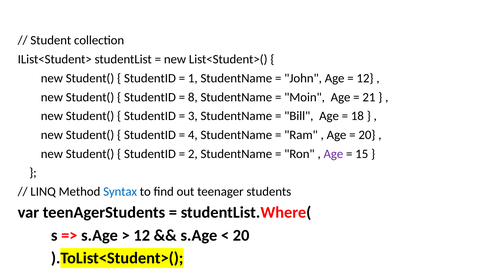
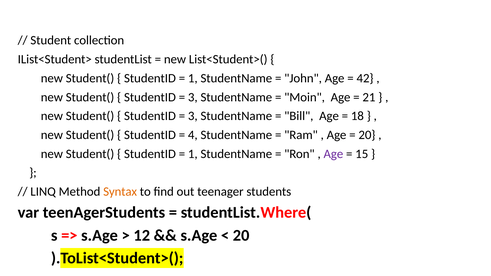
12: 12 -> 42 (365, 78)
8: 8 -> 3 (193, 97)
2: 2 -> 1 (193, 154)
Syntax colour: blue -> orange (120, 192)
